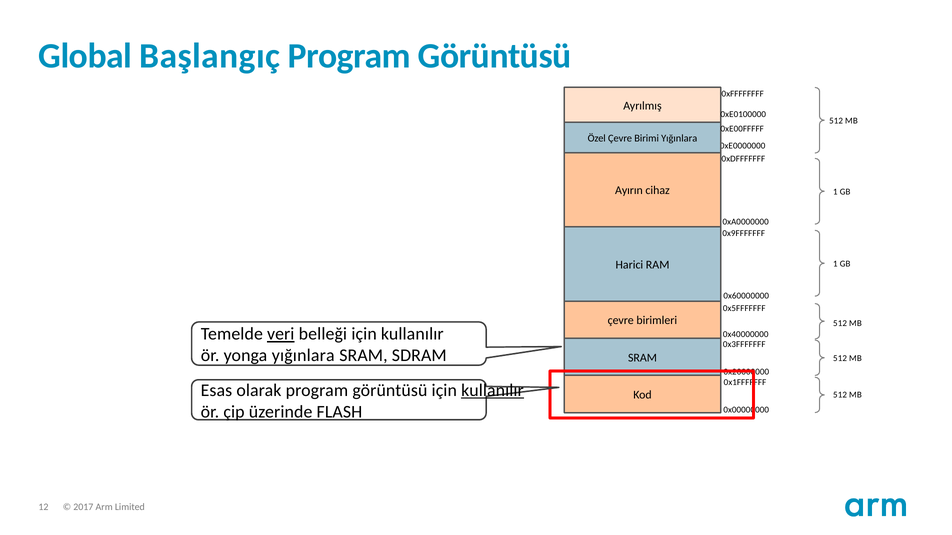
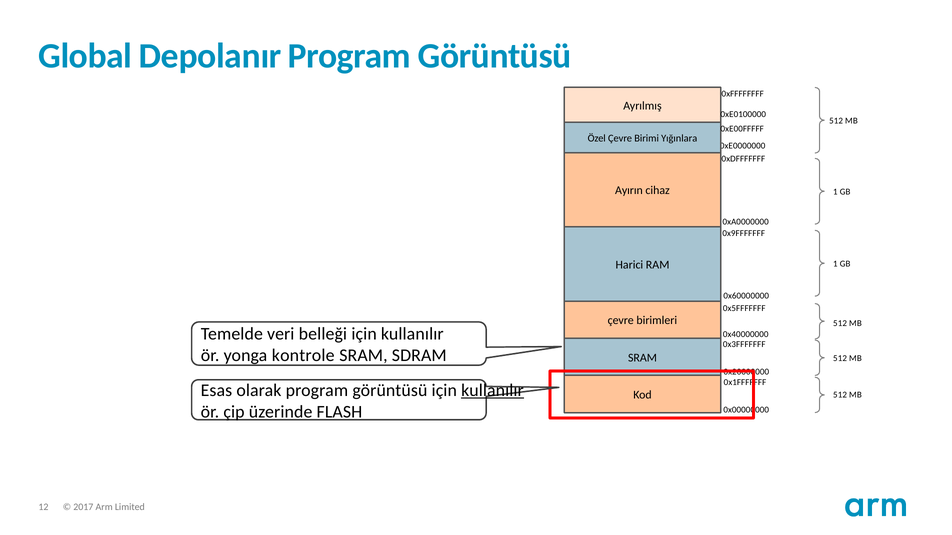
Başlangıç: Başlangıç -> Depolanır (210, 56)
veri underline: present -> none (281, 334)
yonga yığınlara: yığınlara -> kontrole (303, 356)
